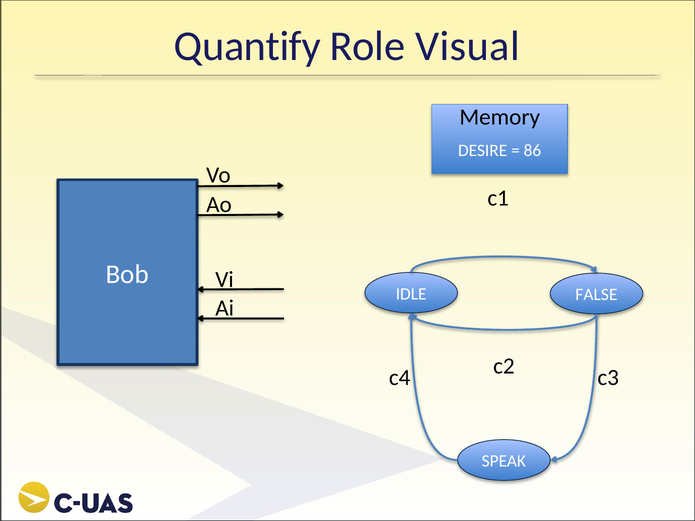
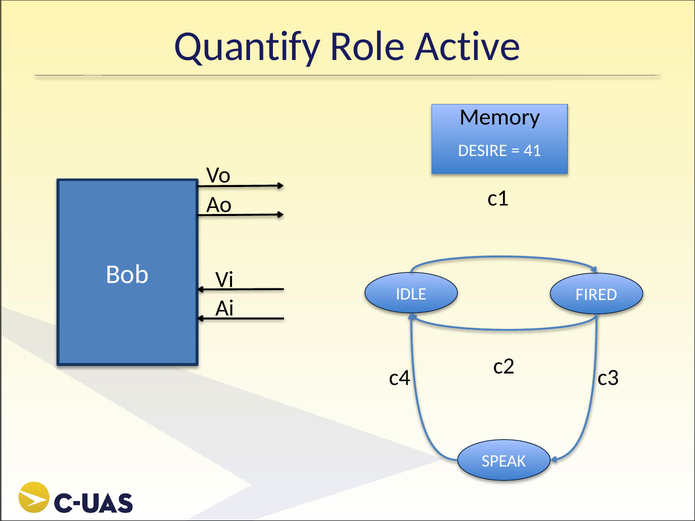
Visual: Visual -> Active (468, 46)
86: 86 -> 41 (532, 151)
FALSE: FALSE -> FIRED (596, 295)
